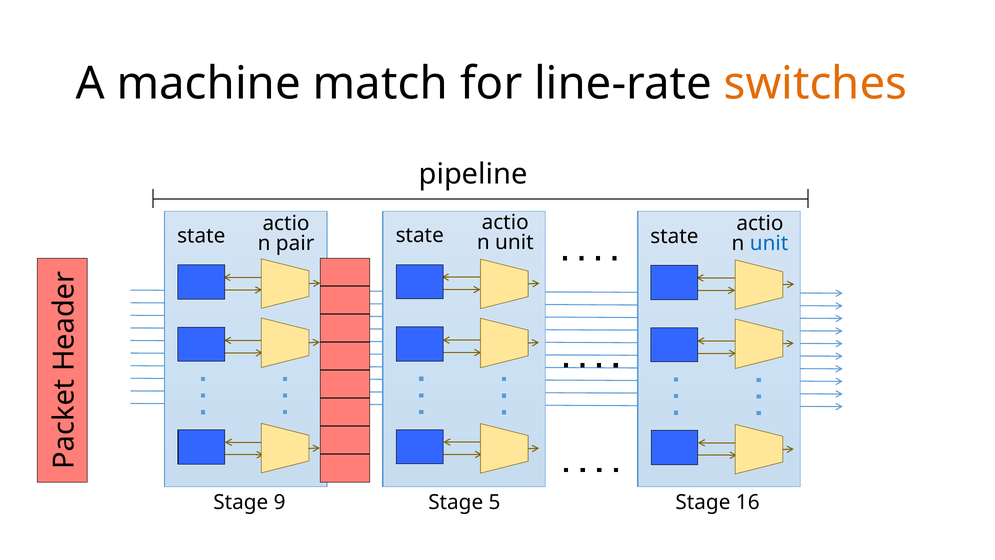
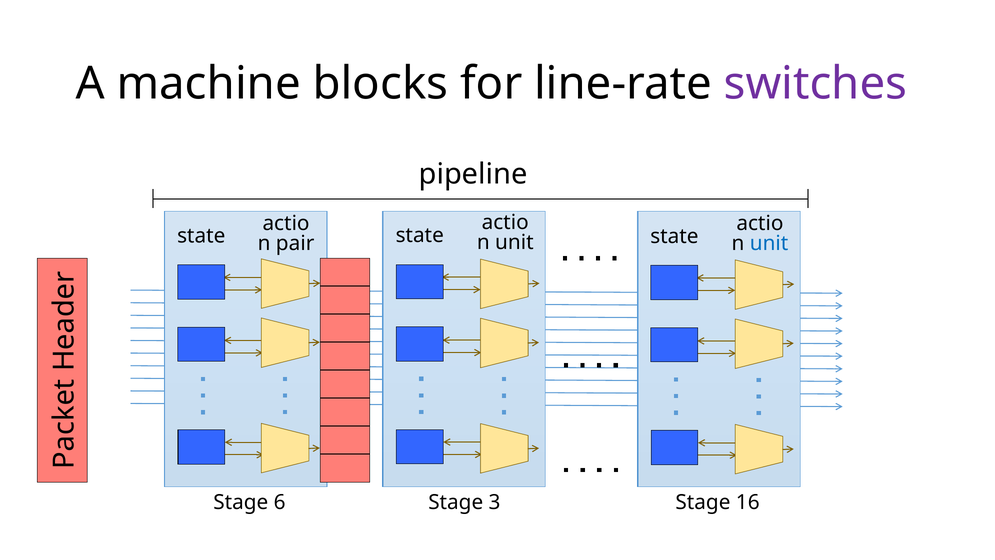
match: match -> blocks (380, 84)
switches colour: orange -> purple (815, 84)
9: 9 -> 6 (280, 502)
5: 5 -> 3 (495, 502)
